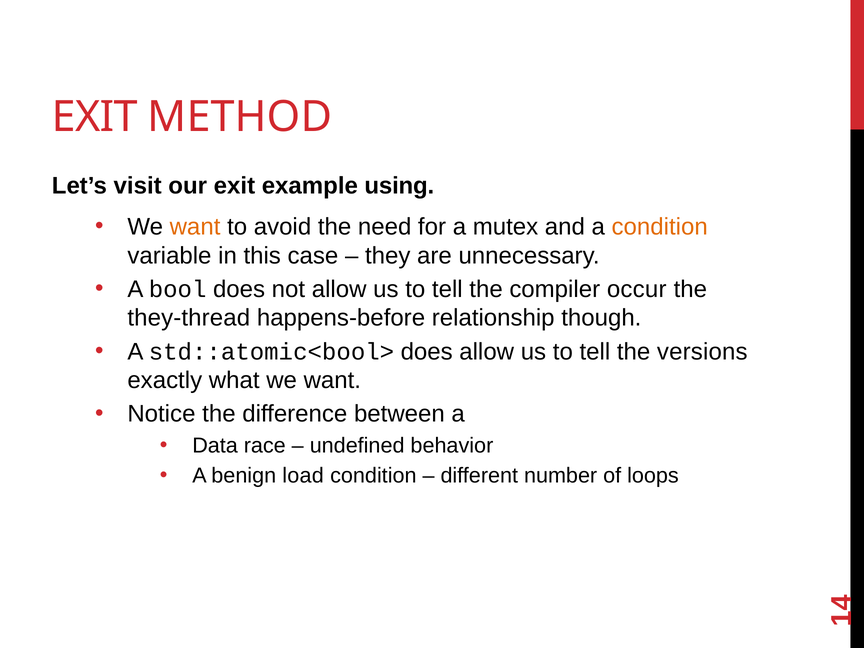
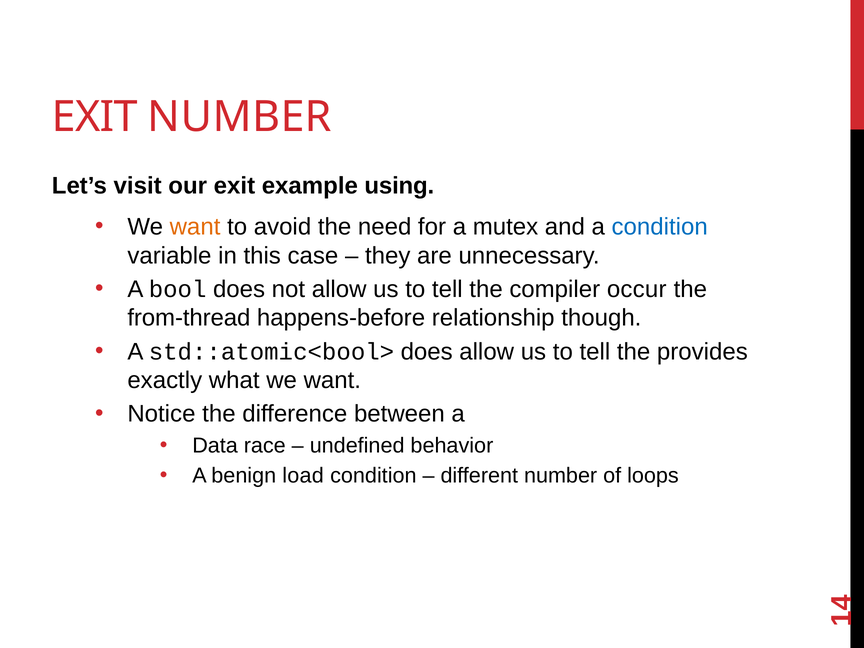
EXIT METHOD: METHOD -> NUMBER (240, 117)
condition colour: orange -> blue (660, 227)
they-thread: they-thread -> from-thread (189, 318)
versions: versions -> provides (702, 352)
